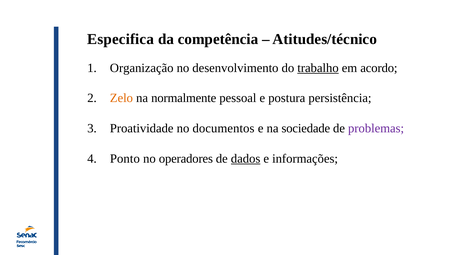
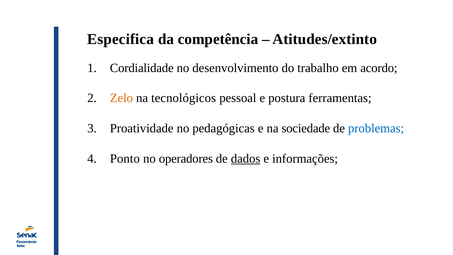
Atitudes/técnico: Atitudes/técnico -> Atitudes/extinto (325, 39)
Organização: Organização -> Cordialidade (142, 68)
trabalho underline: present -> none (318, 68)
normalmente: normalmente -> tecnológicos (184, 98)
persistência: persistência -> ferramentas (340, 98)
documentos: documentos -> pedagógicas (224, 128)
problemas colour: purple -> blue (376, 128)
